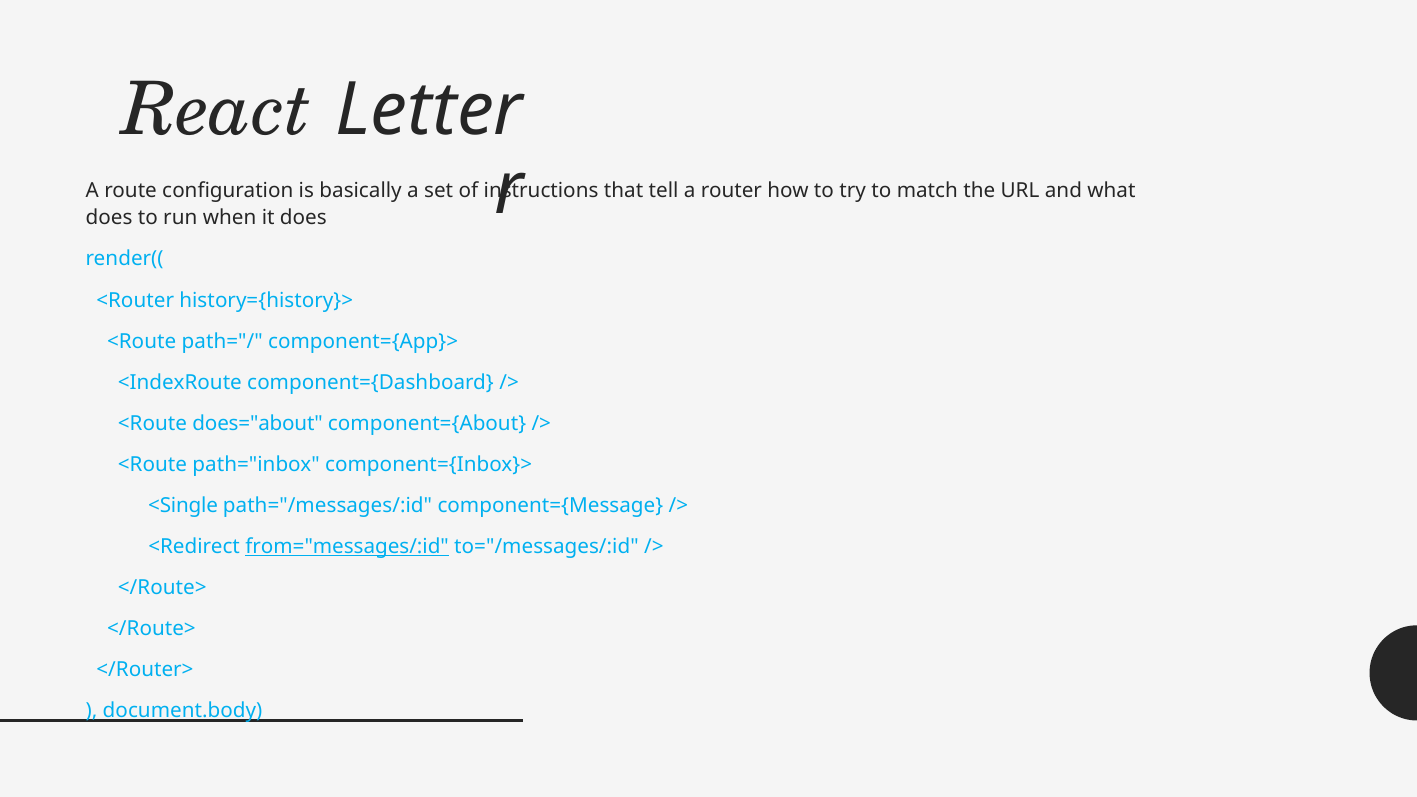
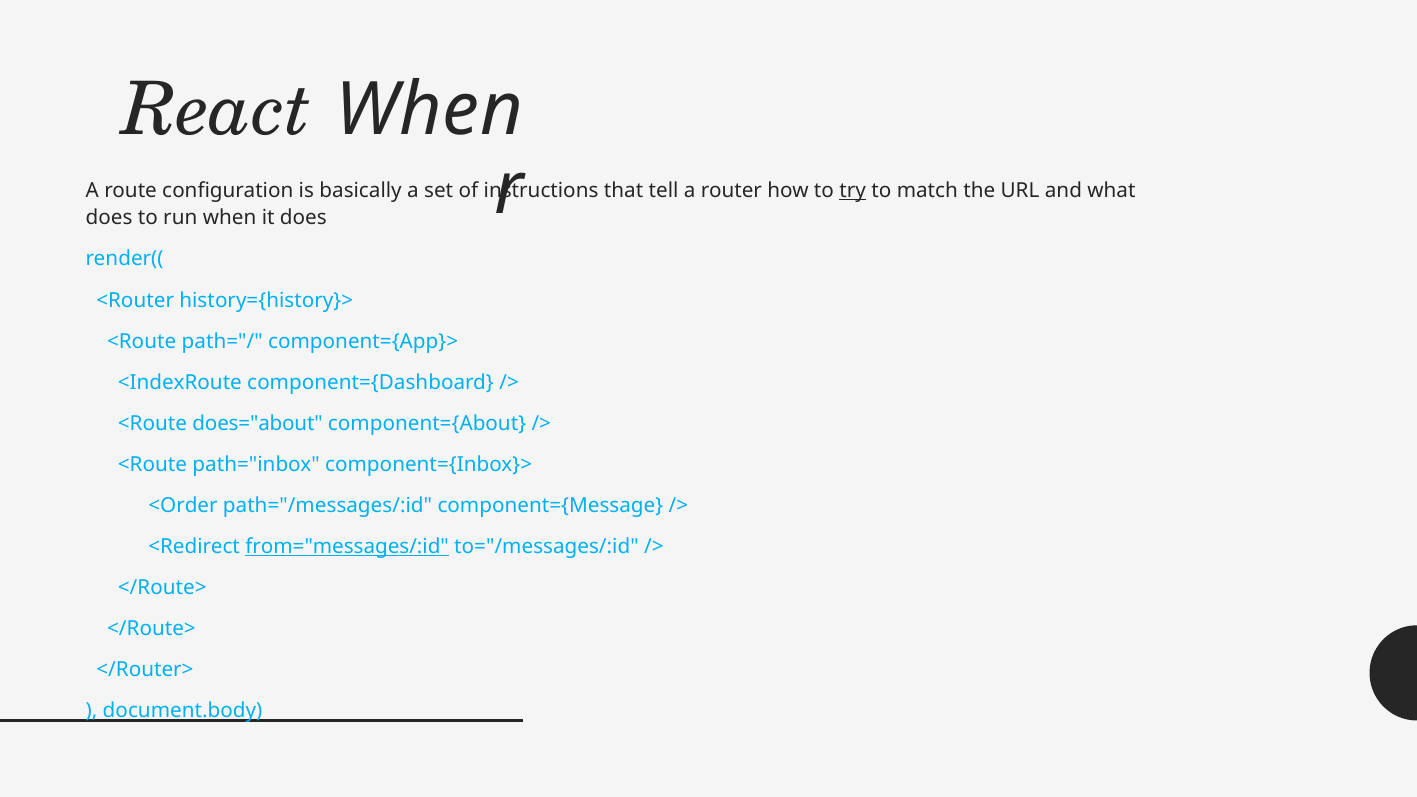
React Letter: Letter -> When (429, 110)
try underline: none -> present (853, 190)
<Single: <Single -> <Order (183, 506)
